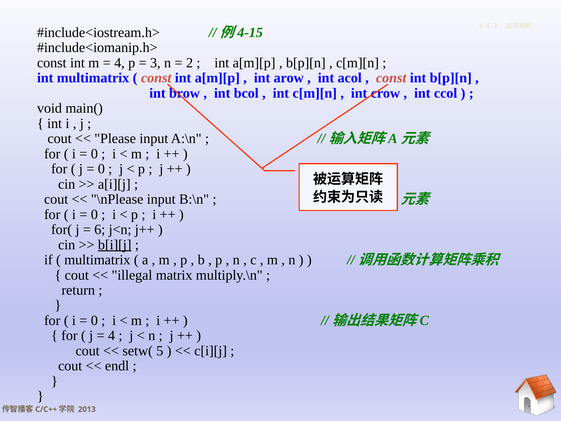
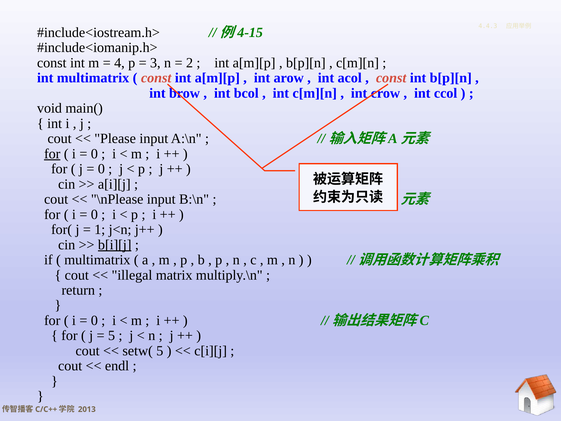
for underline: none -> present (52, 154)
6: 6 -> 1 (100, 229)
4: 4 -> 5 (112, 335)
